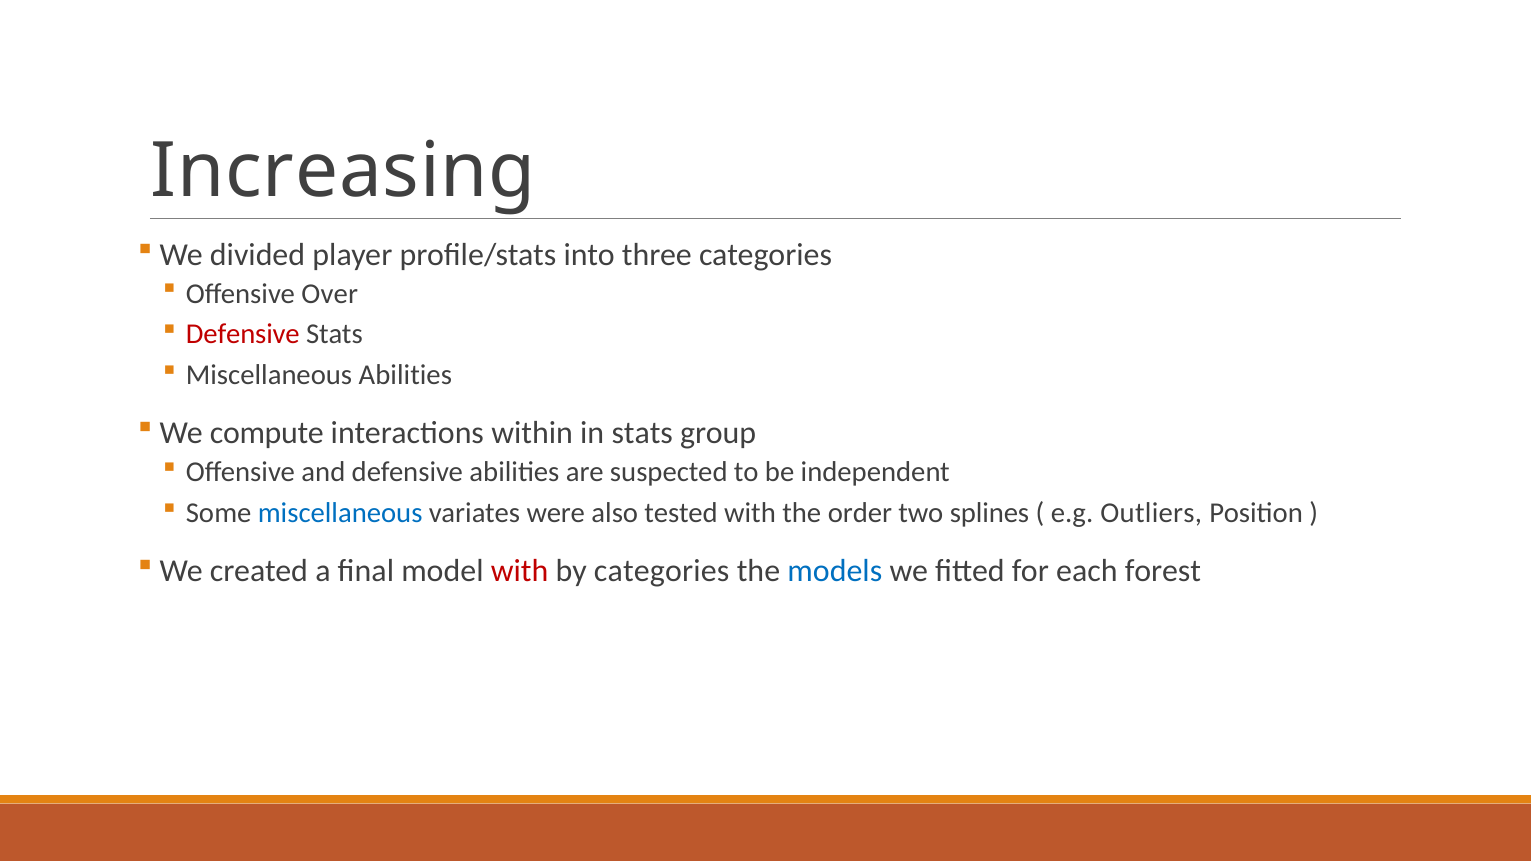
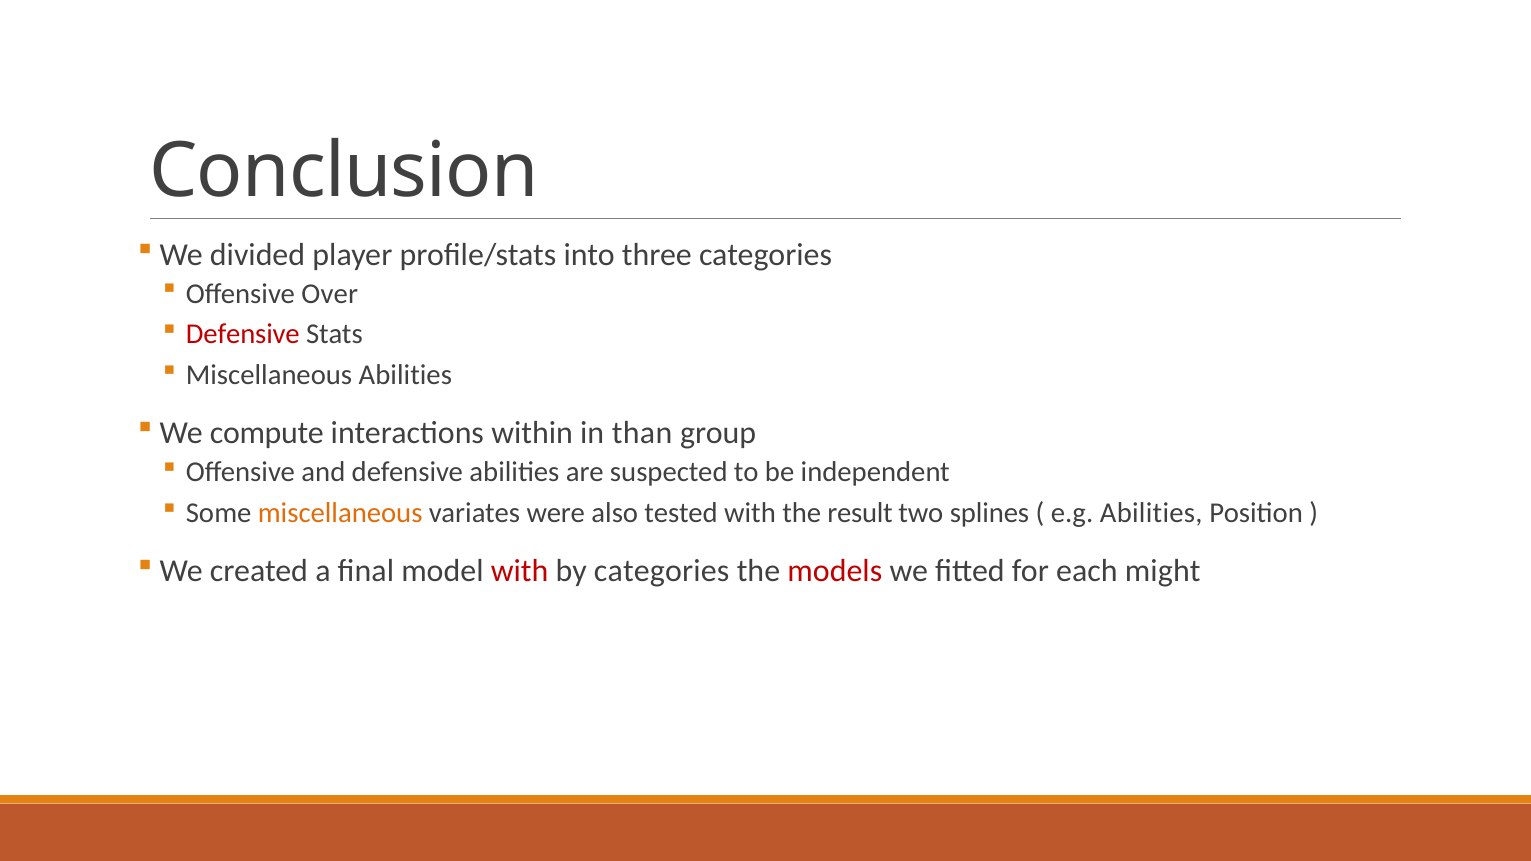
Increasing: Increasing -> Conclusion (344, 172)
in stats: stats -> than (642, 433)
miscellaneous colour: blue -> orange (340, 513)
order: order -> result (860, 513)
e.g Outliers: Outliers -> Abilities (1151, 513)
models colour: blue -> red (835, 571)
forest: forest -> might (1163, 571)
